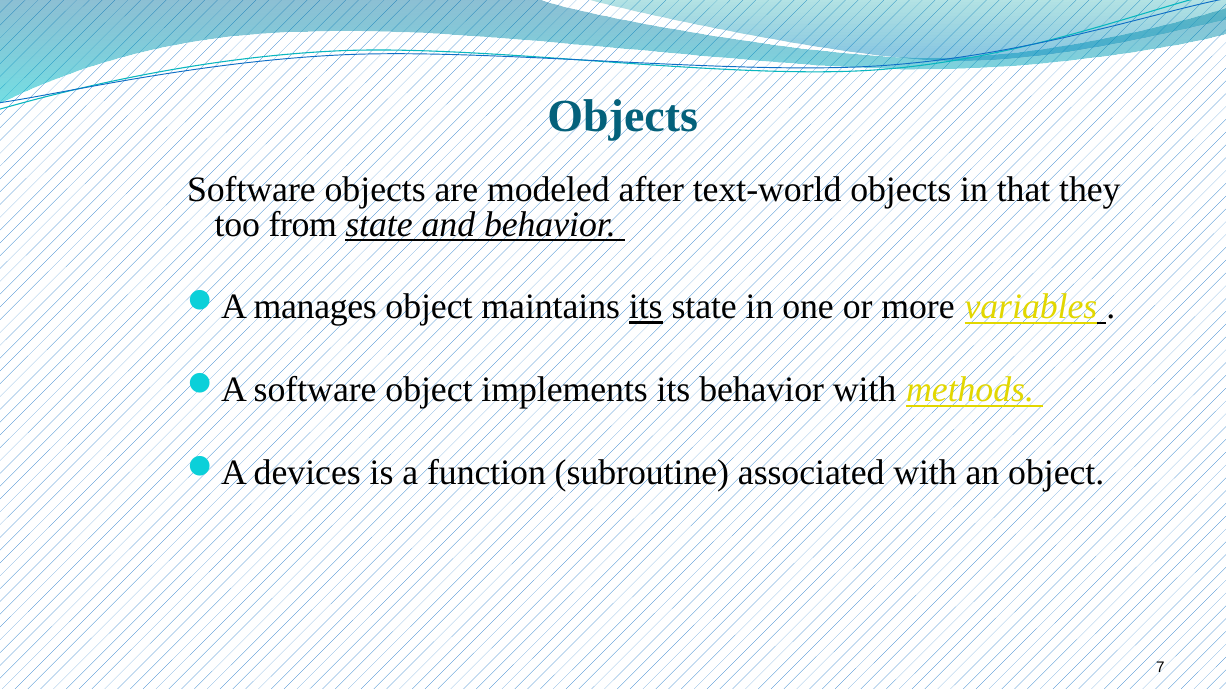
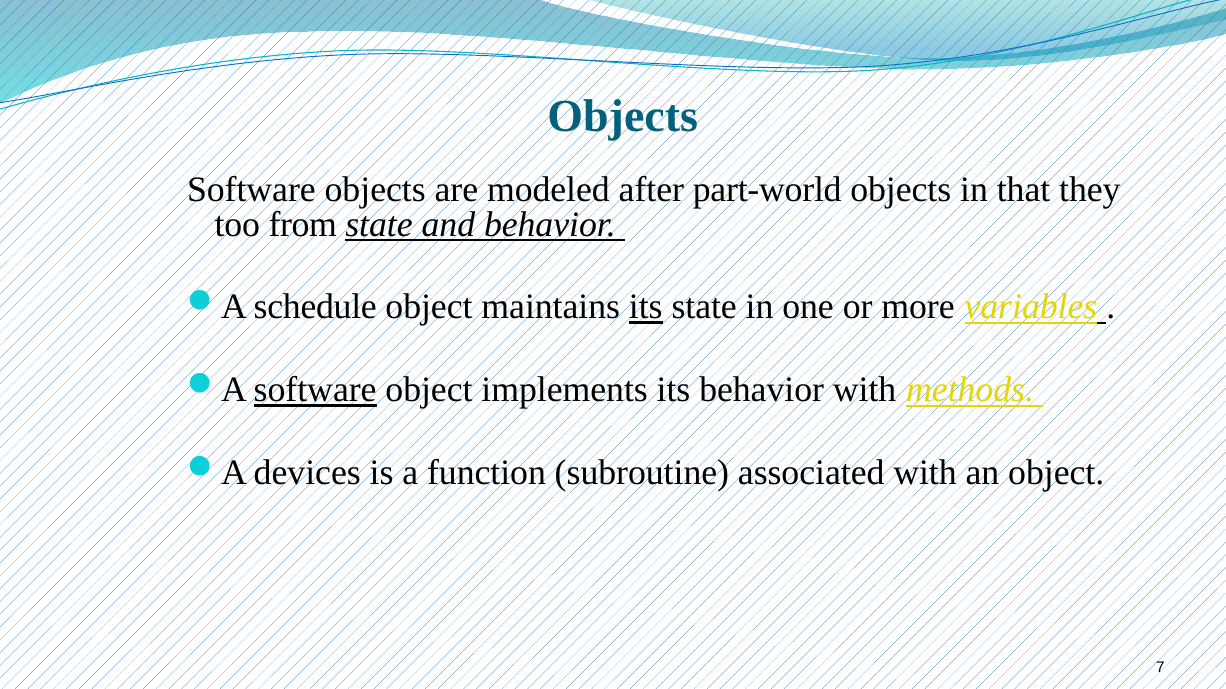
text-world: text-world -> part-world (767, 190)
manages: manages -> schedule (315, 307)
software underline: none -> present (315, 390)
